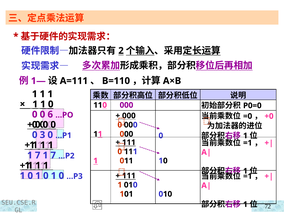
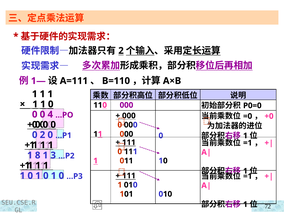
6: 6 -> 4 (50, 114)
0 3: 3 -> 2 (42, 135)
7: 7 -> 8 (38, 155)
7: 7 -> 3 (53, 155)
